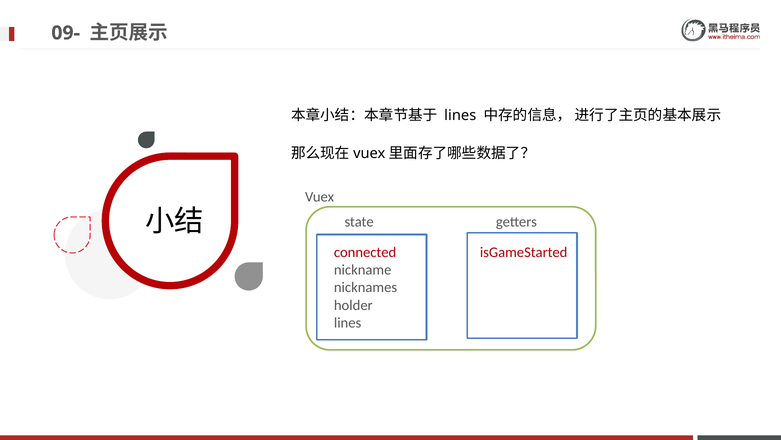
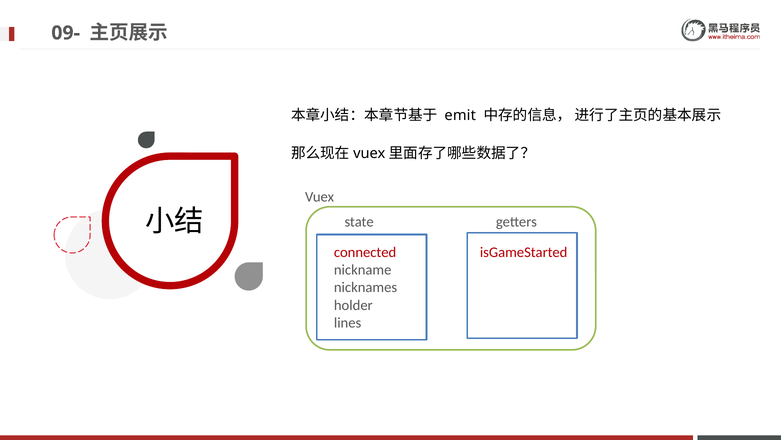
lines: lines -> emit (460, 115)
